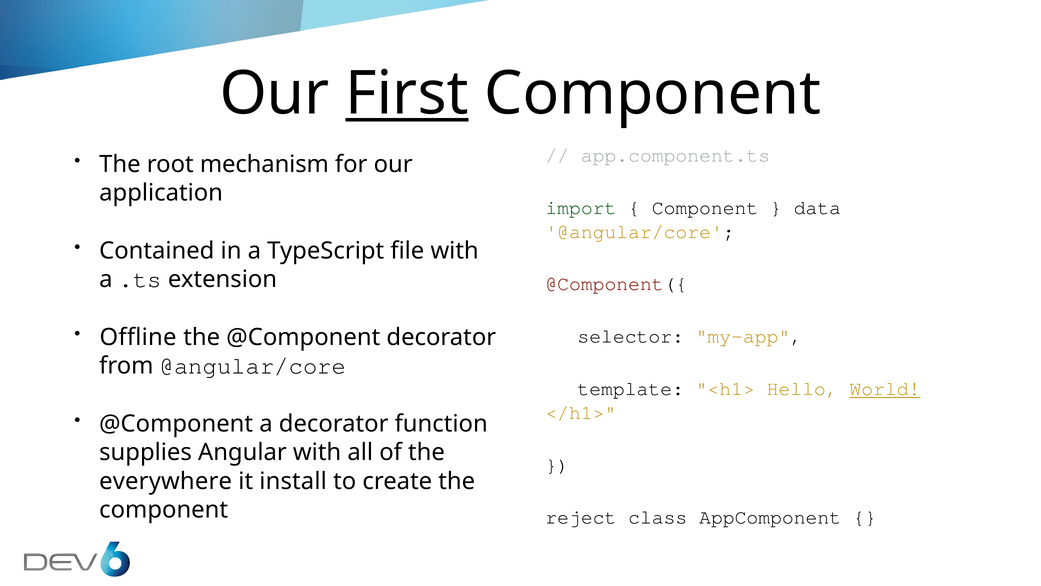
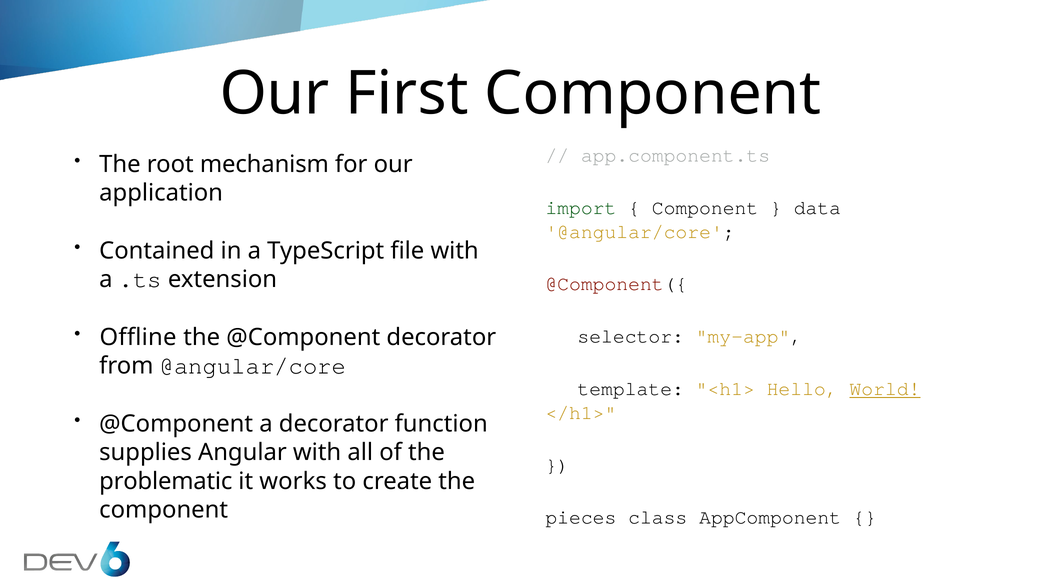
First underline: present -> none (407, 94)
everywhere: everywhere -> problematic (166, 481)
install: install -> works (293, 481)
reject: reject -> pieces (581, 517)
